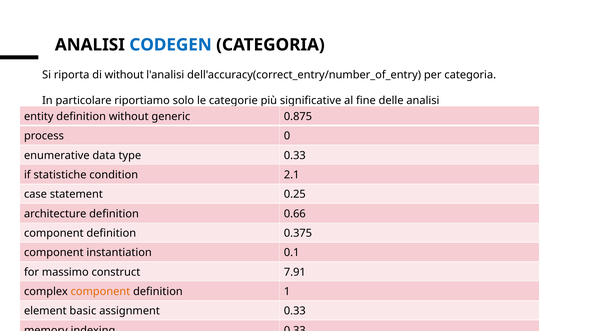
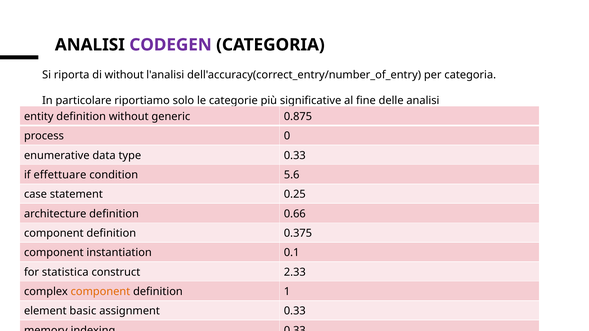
CODEGEN colour: blue -> purple (171, 45)
statistiche: statistiche -> effettuare (60, 175)
2.1: 2.1 -> 5.6 (292, 175)
massimo: massimo -> statistica (65, 272)
7.91: 7.91 -> 2.33 (295, 272)
